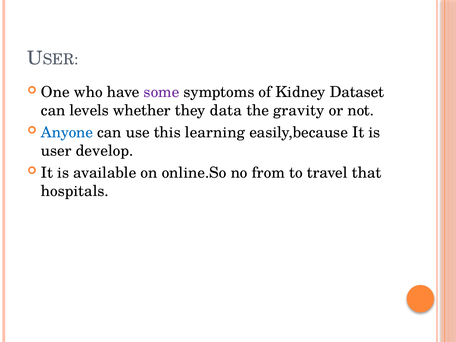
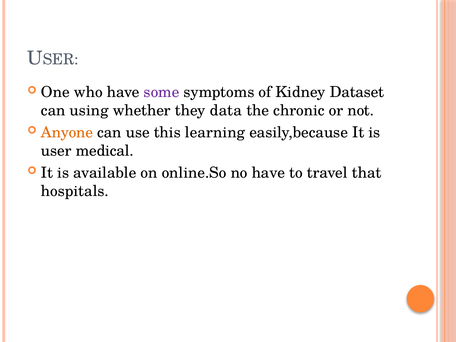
levels: levels -> using (89, 110)
gravity: gravity -> chronic (299, 110)
Anyone colour: blue -> orange (67, 133)
develop: develop -> medical (105, 151)
no from: from -> have (268, 173)
